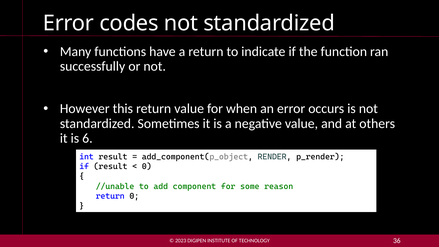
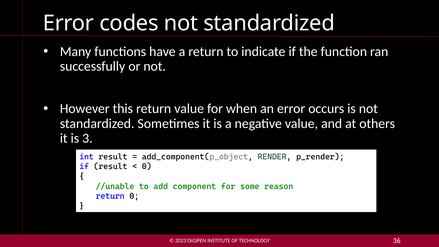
6: 6 -> 3 (87, 138)
